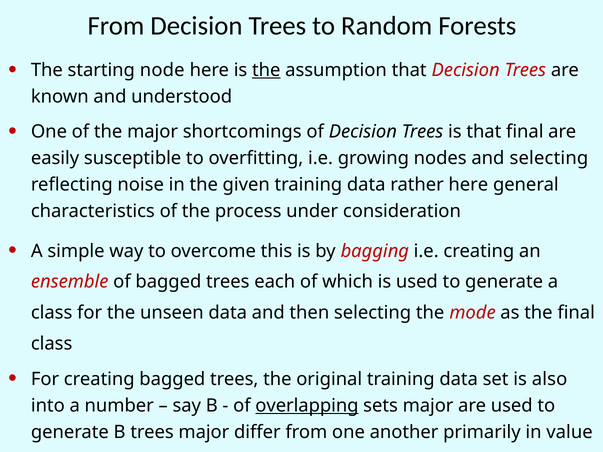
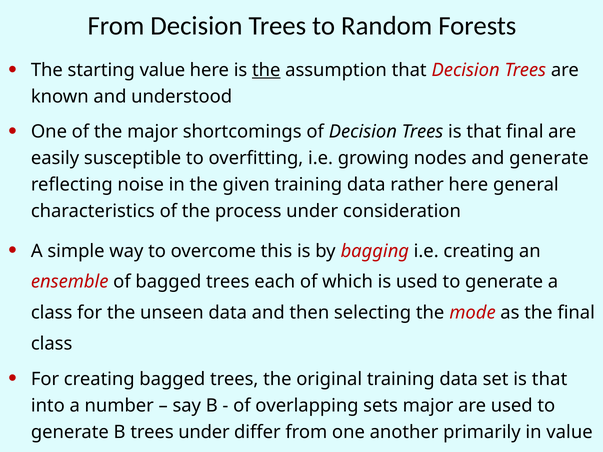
starting node: node -> value (162, 70)
and selecting: selecting -> generate (549, 158)
set is also: also -> that (550, 379)
overlapping underline: present -> none (307, 406)
trees major: major -> under (204, 432)
